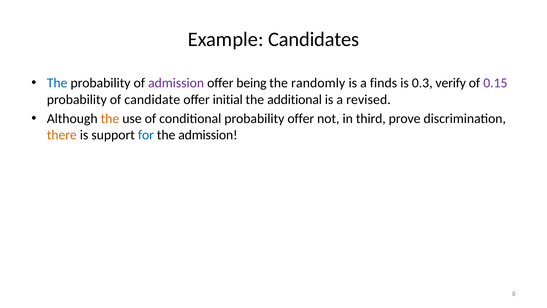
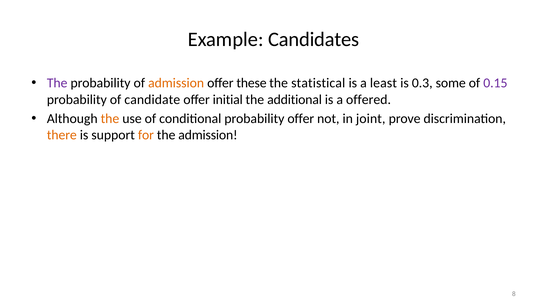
The colour: blue -> purple (57, 83)
admission colour: purple -> orange (176, 83)
being: being -> these (252, 83)
randomly: randomly -> statistical (318, 83)
finds: finds -> least (383, 83)
verify: verify -> some (451, 83)
revised: revised -> offered (369, 99)
third: third -> joint (371, 119)
for colour: blue -> orange (146, 135)
